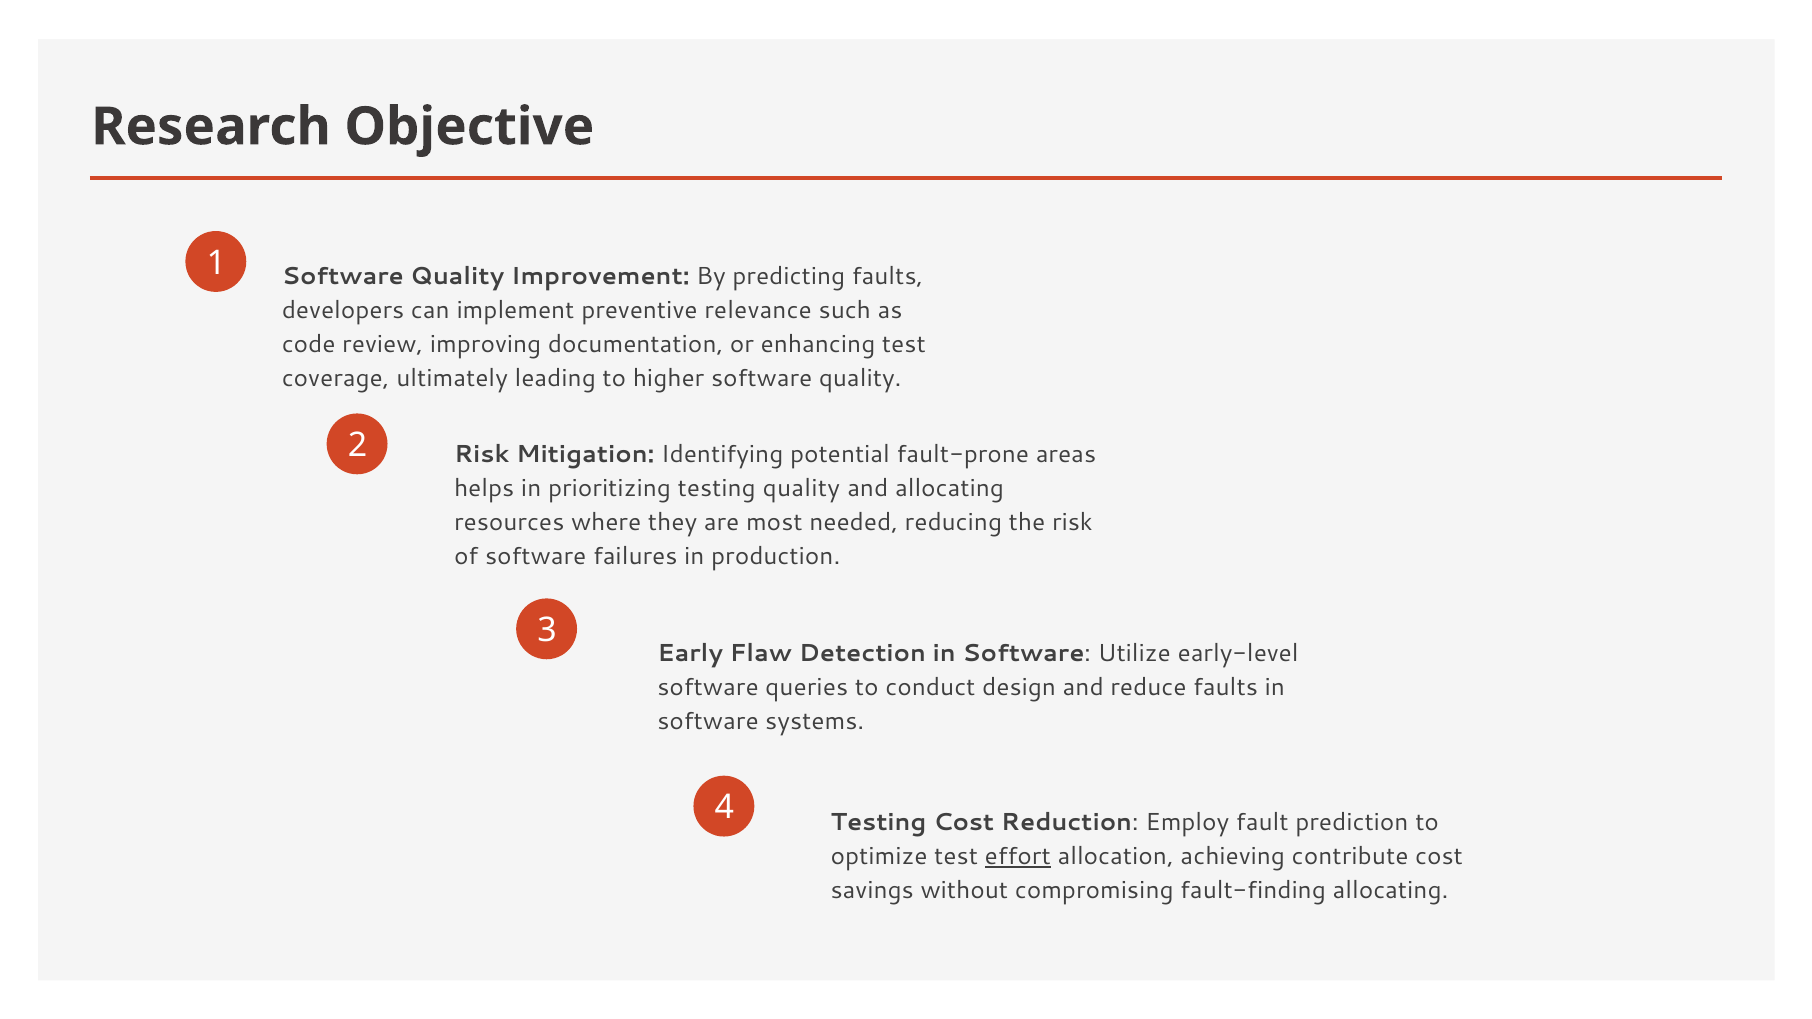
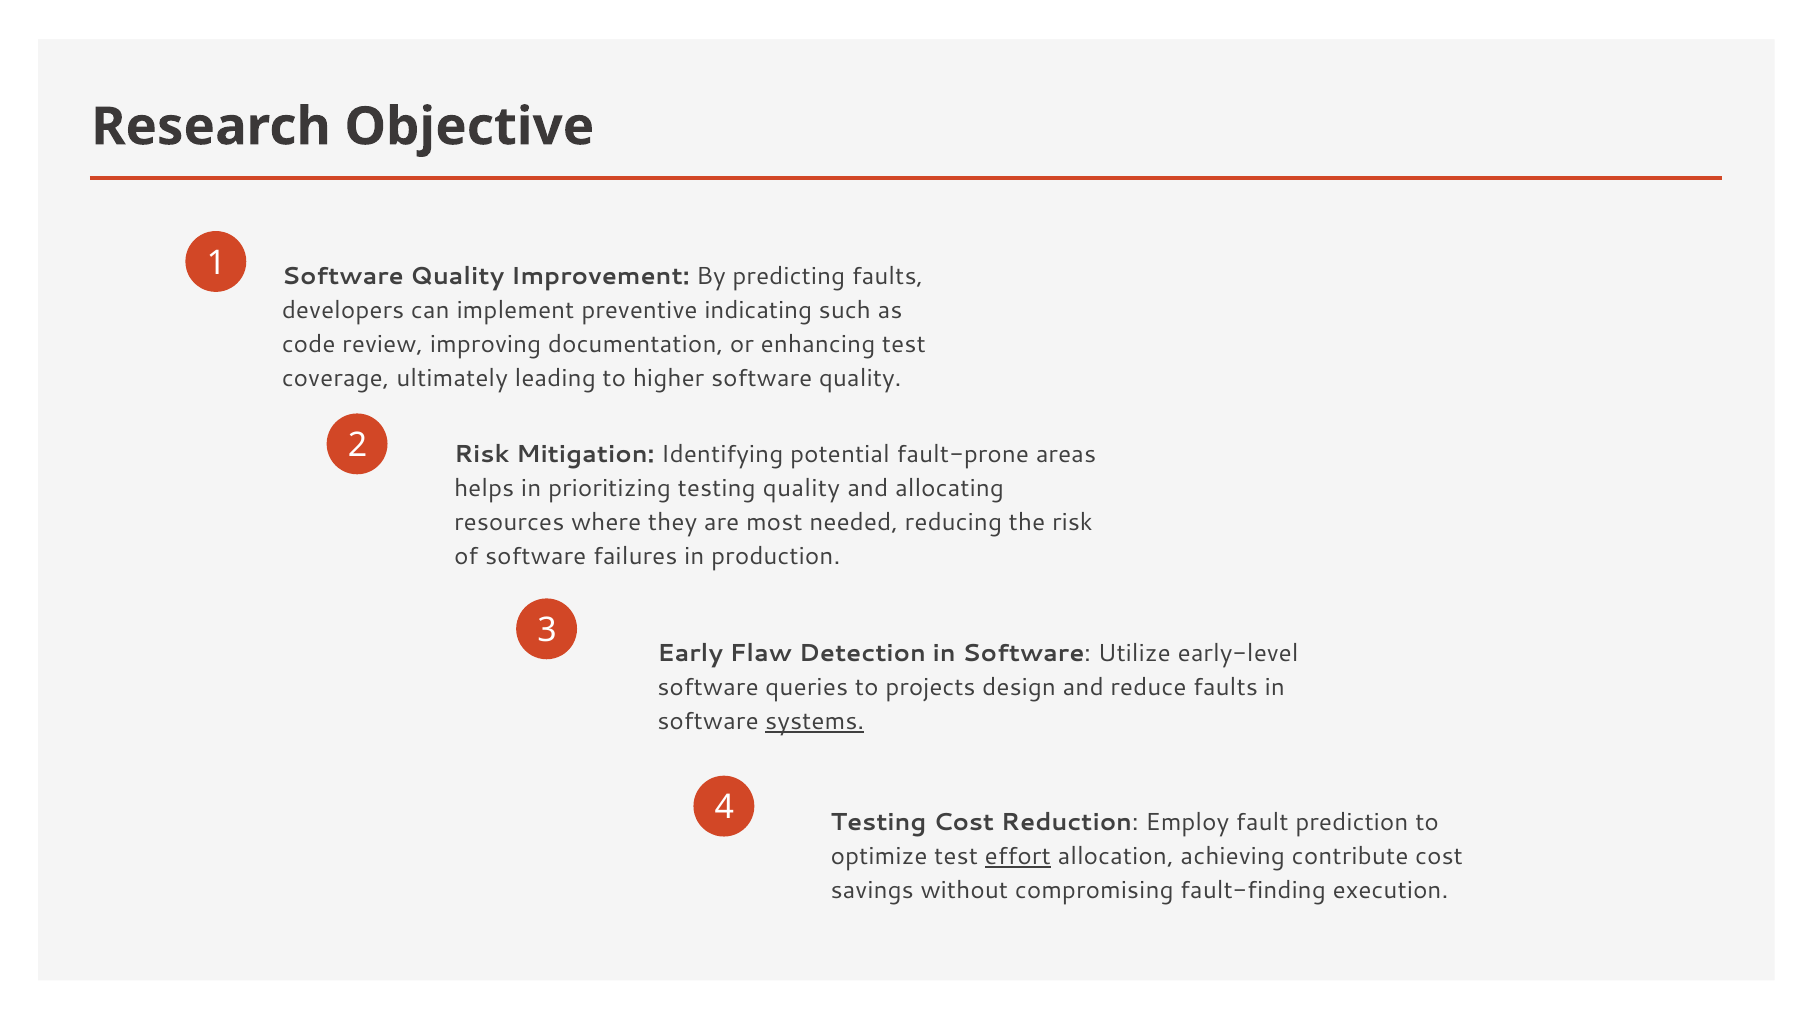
relevance: relevance -> indicating (758, 311)
conduct: conduct -> projects (931, 687)
systems underline: none -> present (815, 721)
fault-finding allocating: allocating -> execution (1390, 891)
